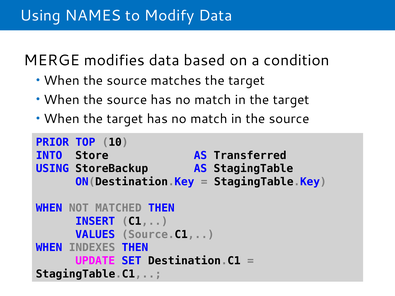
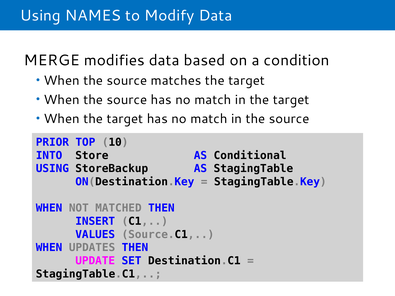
Transferred: Transferred -> Conditional (250, 156)
INDEXES: INDEXES -> UPDATES (92, 248)
